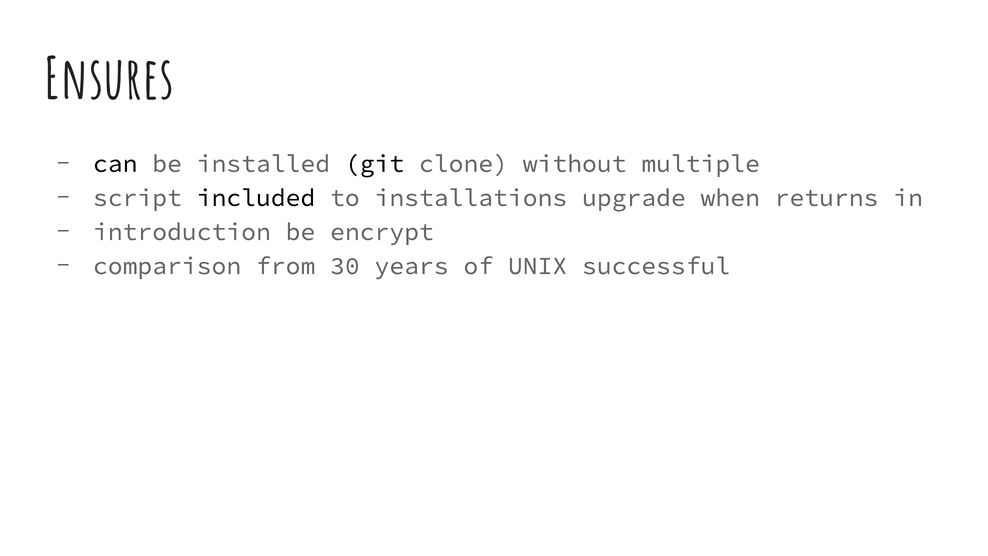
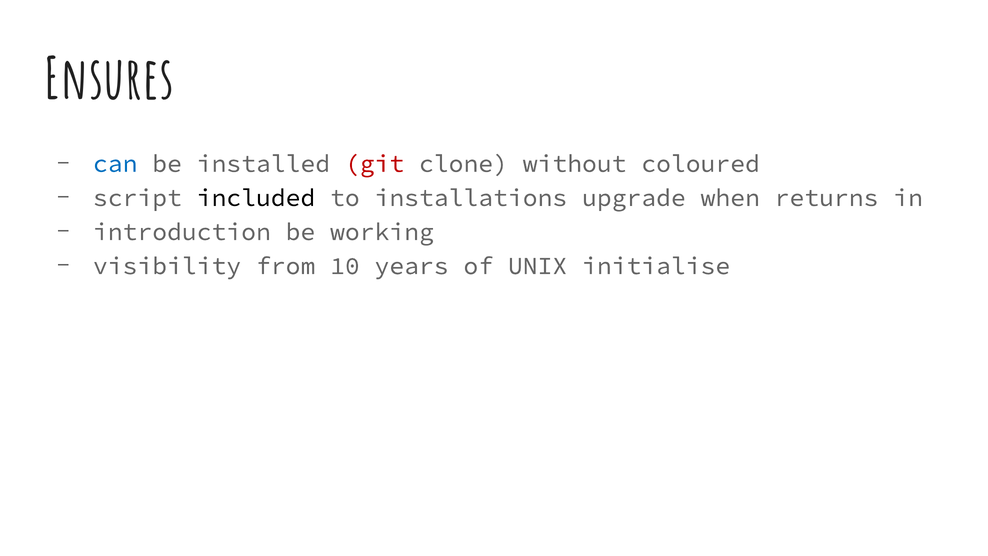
can colour: black -> blue (115, 164)
git colour: black -> red (375, 164)
multiple: multiple -> coloured (701, 164)
encrypt: encrypt -> working (382, 232)
comparison: comparison -> visibility (167, 266)
30: 30 -> 10 (345, 266)
successful: successful -> initialise (656, 266)
